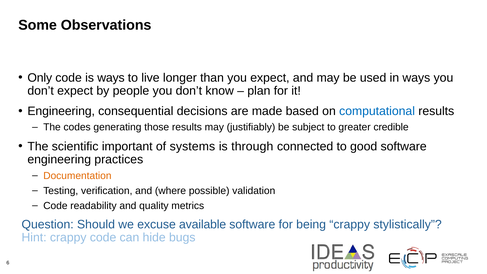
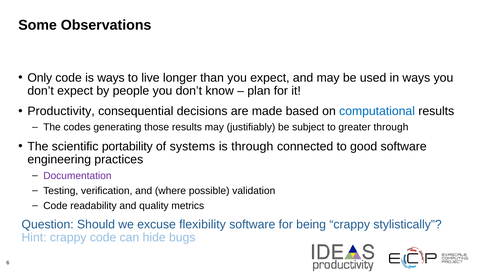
Engineering: Engineering -> Productivity (61, 111)
greater credible: credible -> through (391, 127)
important: important -> portability (127, 146)
Documentation colour: orange -> purple (77, 176)
available: available -> flexibility (203, 224)
